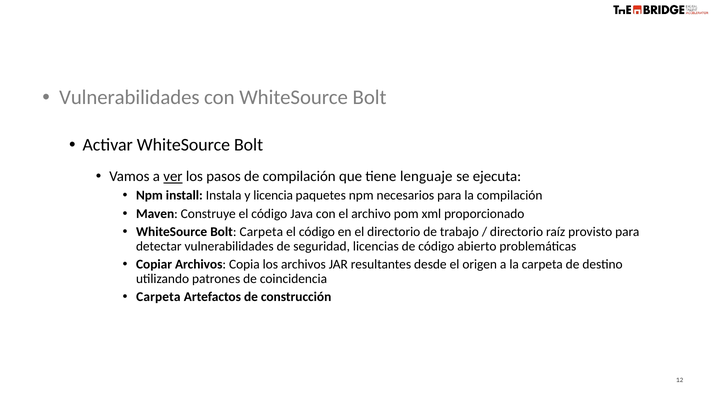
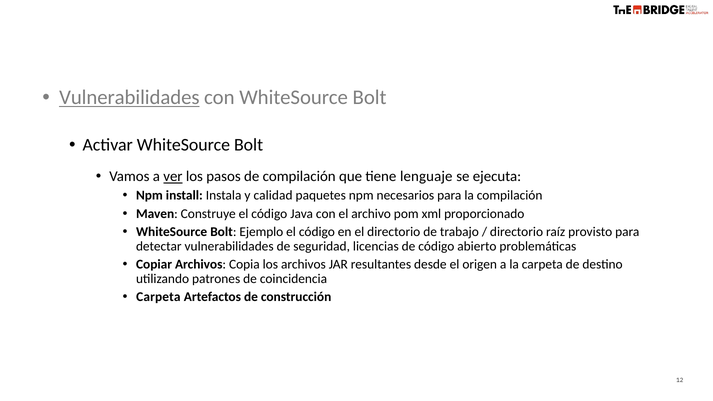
Vulnerabilidades underline: none -> present (129, 98)
licencia: licencia -> calidad (273, 196)
Bolt Carpeta: Carpeta -> Ejemplo (261, 232)
